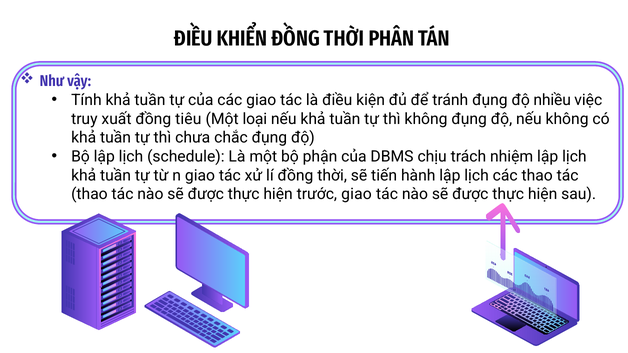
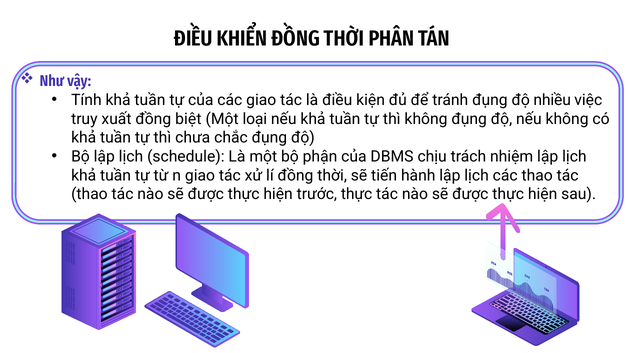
tiêu: tiêu -> biệt (188, 119)
trước giao: giao -> thực (357, 194)
